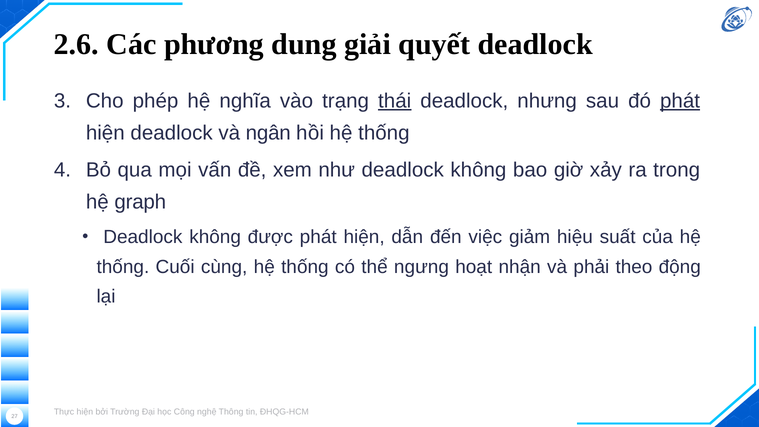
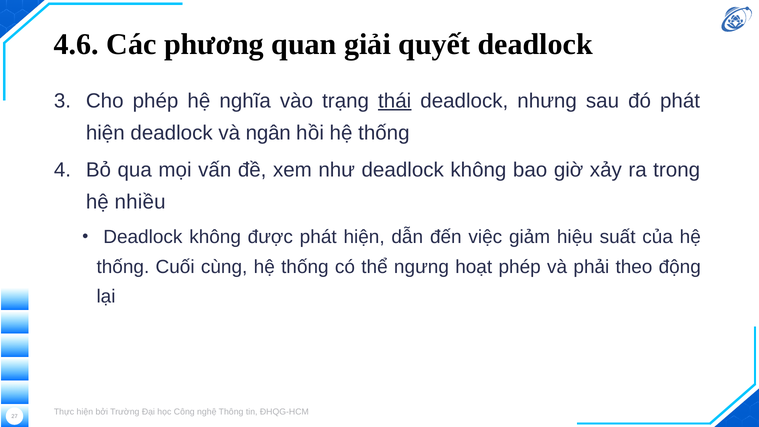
2.6: 2.6 -> 4.6 (76, 44)
dung: dung -> quan (304, 44)
phát underline: present -> none (680, 101)
graph: graph -> nhiều (140, 202)
hoạt nhận: nhận -> phép (520, 267)
